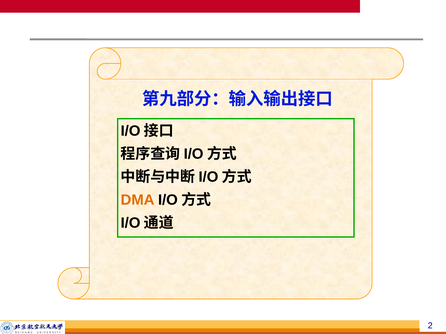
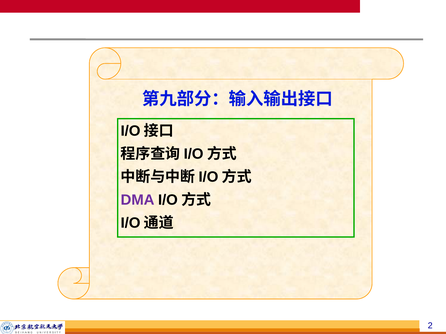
DMA colour: orange -> purple (138, 200)
